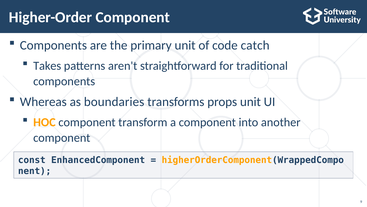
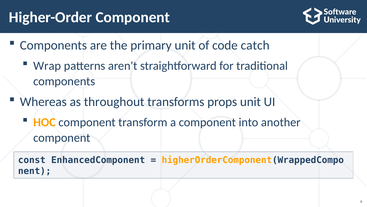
Takes: Takes -> Wrap (47, 66)
boundaries: boundaries -> throughout (114, 102)
